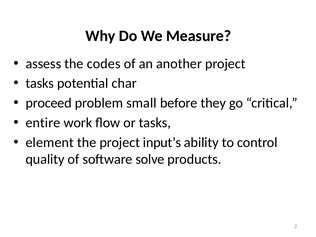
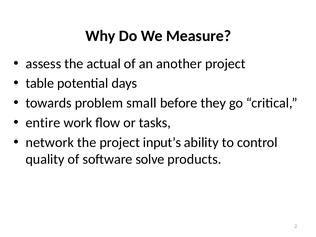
codes: codes -> actual (104, 64)
tasks: tasks -> table (40, 83)
char: char -> days (124, 83)
proceed: proceed -> towards (49, 103)
element: element -> network (50, 142)
